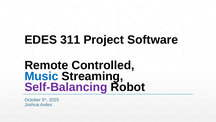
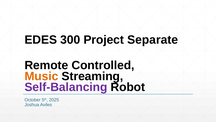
311: 311 -> 300 (70, 40)
Software: Software -> Separate (153, 40)
Music colour: blue -> orange (41, 76)
